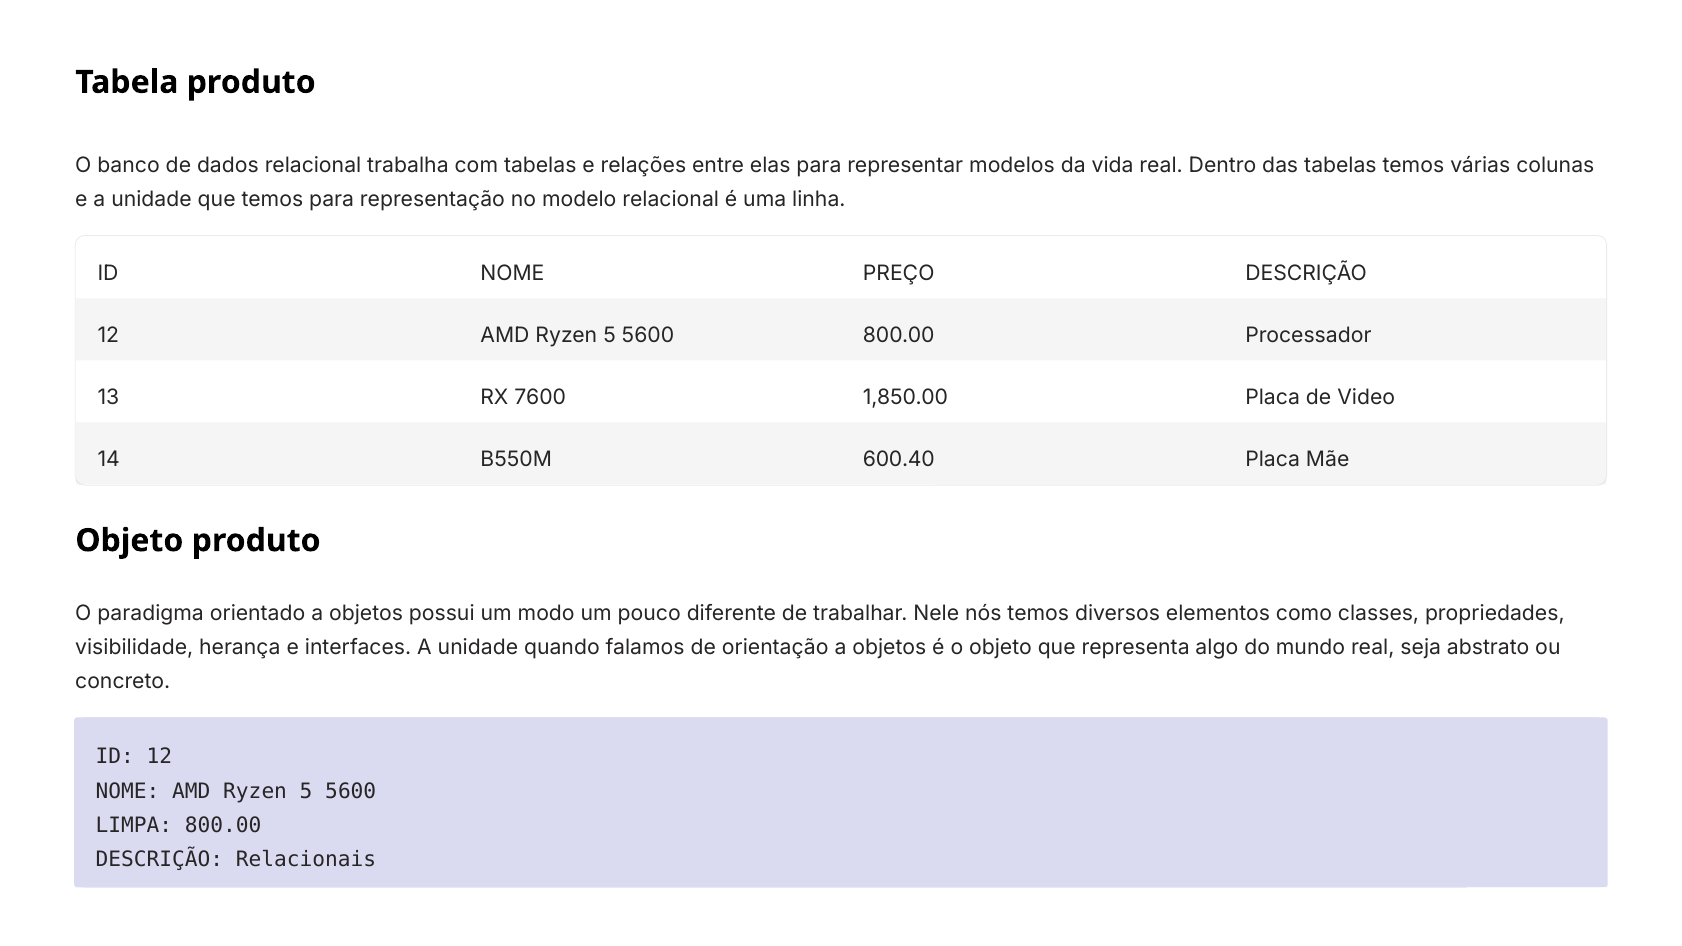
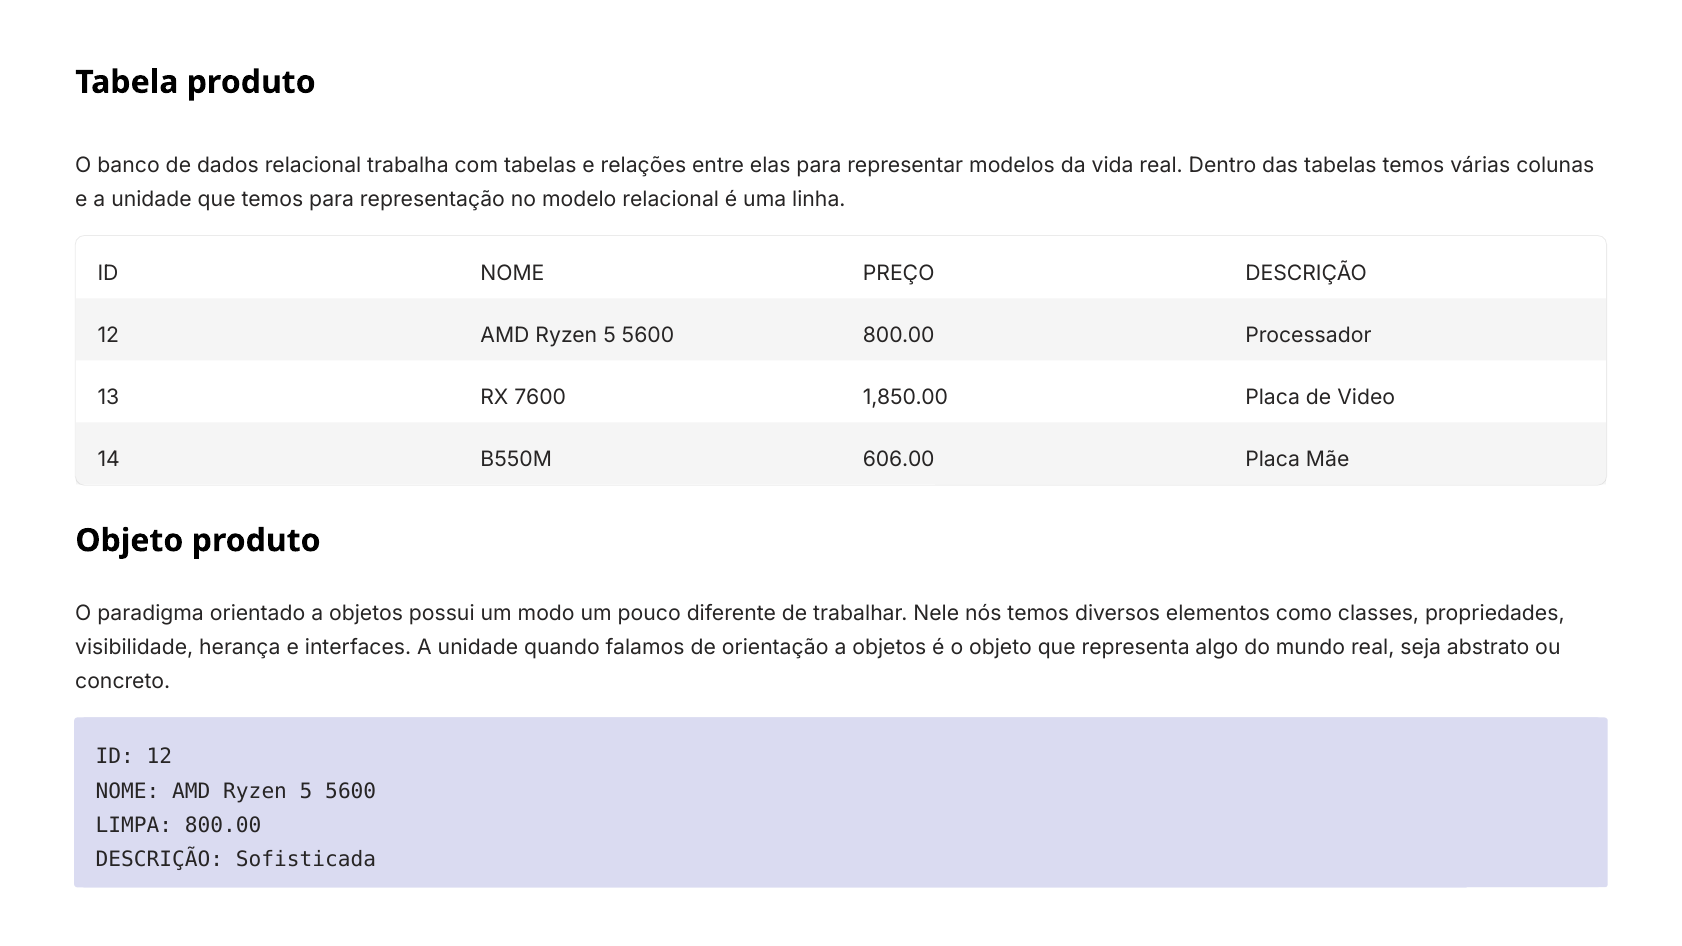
600.40: 600.40 -> 606.00 (899, 459)
Relacionais: Relacionais -> Sofisticada (306, 860)
